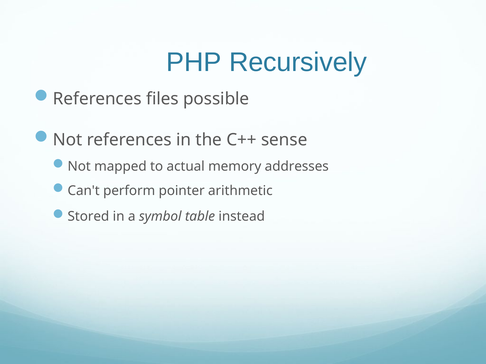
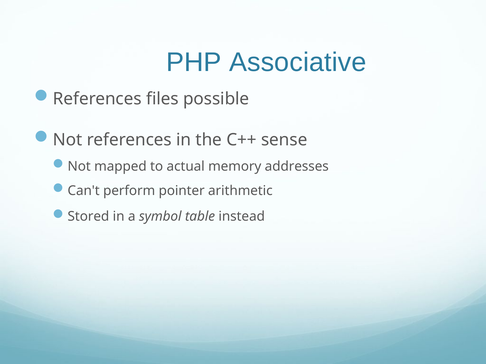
Recursively: Recursively -> Associative (298, 62)
